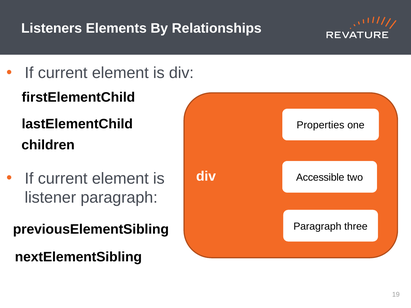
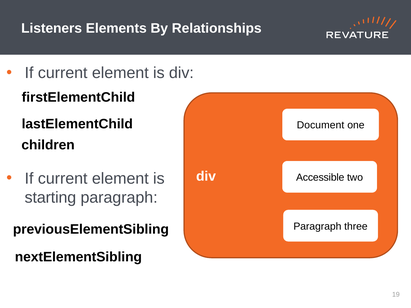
Properties: Properties -> Document (321, 125)
listener: listener -> starting (50, 198)
